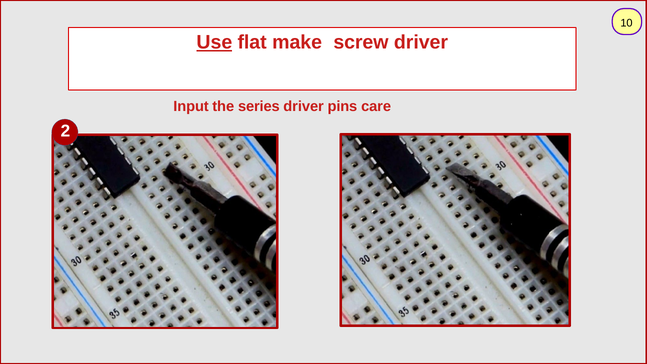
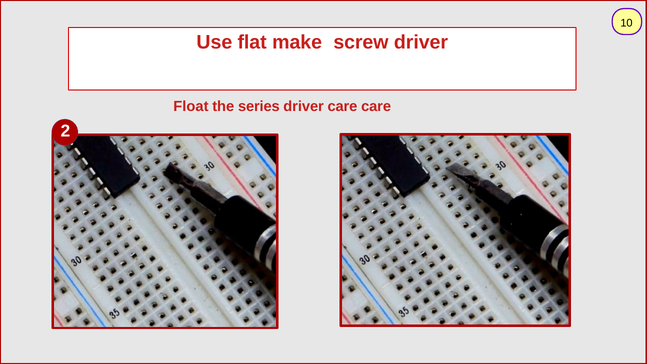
Use underline: present -> none (214, 42)
Input: Input -> Float (191, 106)
driver pins: pins -> care (342, 106)
